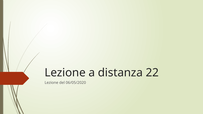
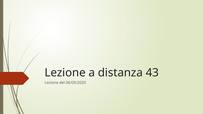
22: 22 -> 43 (152, 73)
